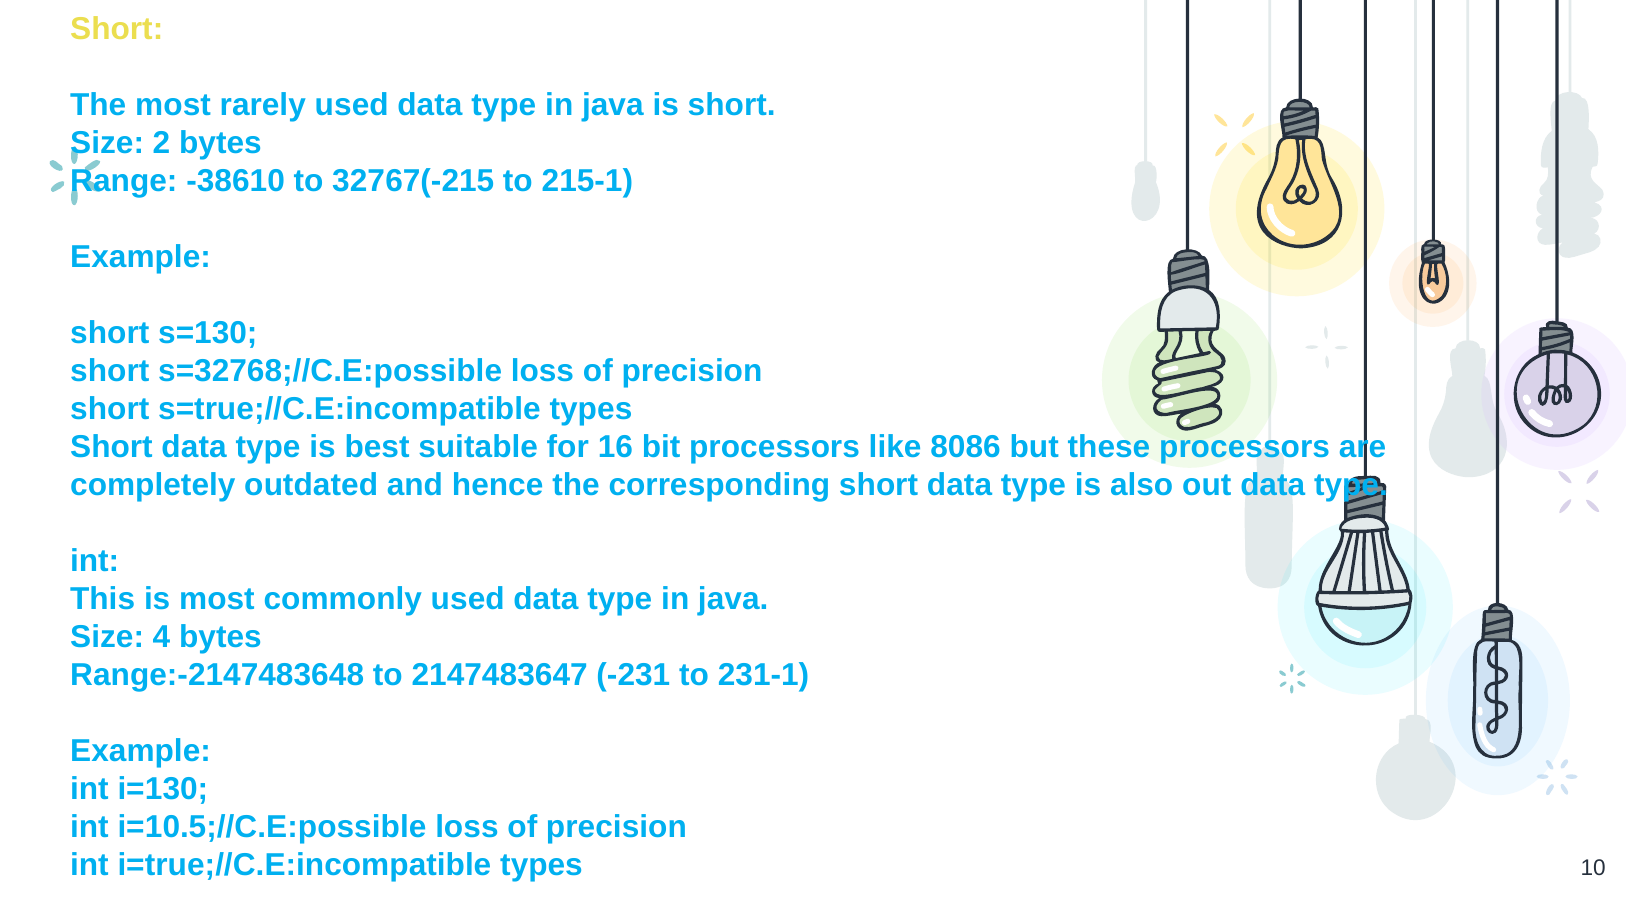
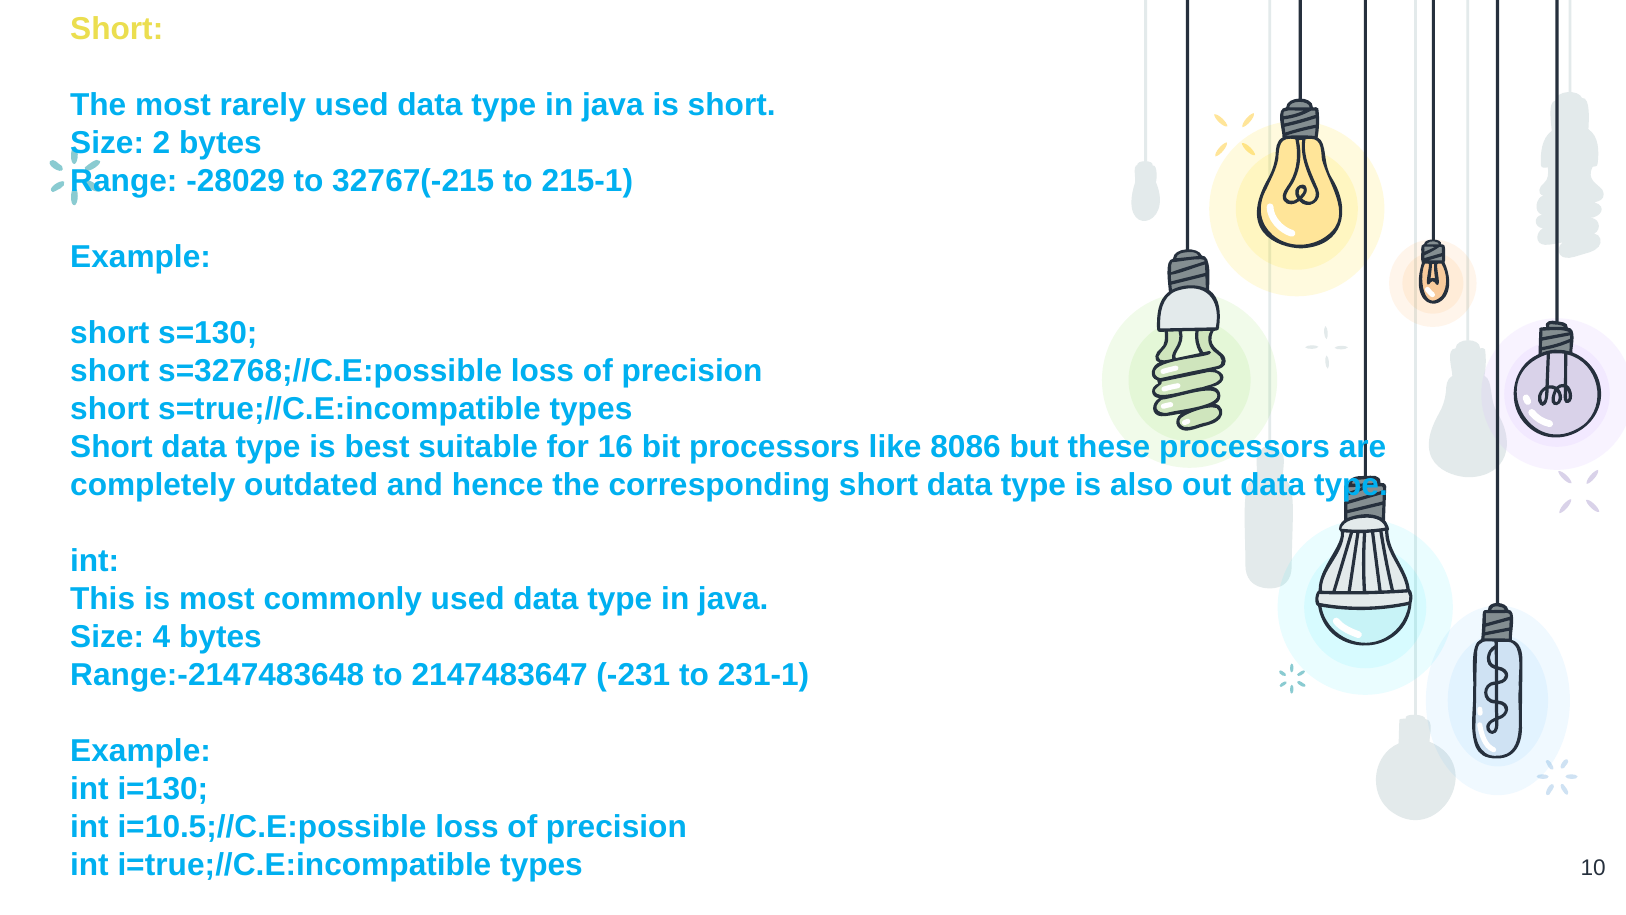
-38610: -38610 -> -28029 (236, 181)
